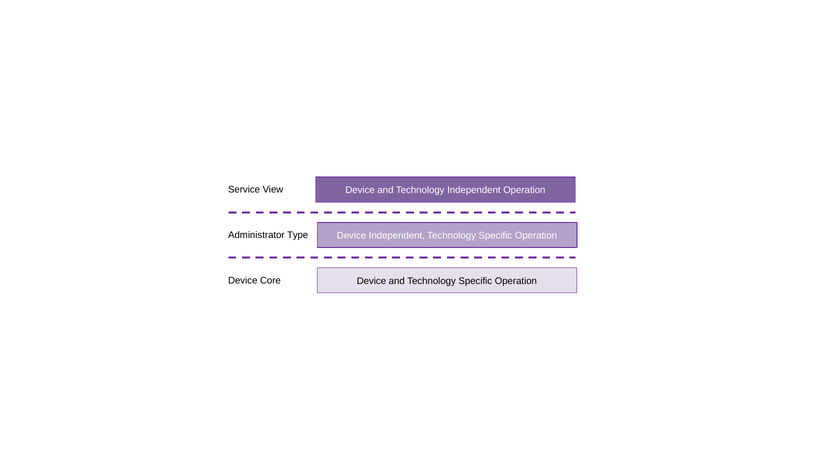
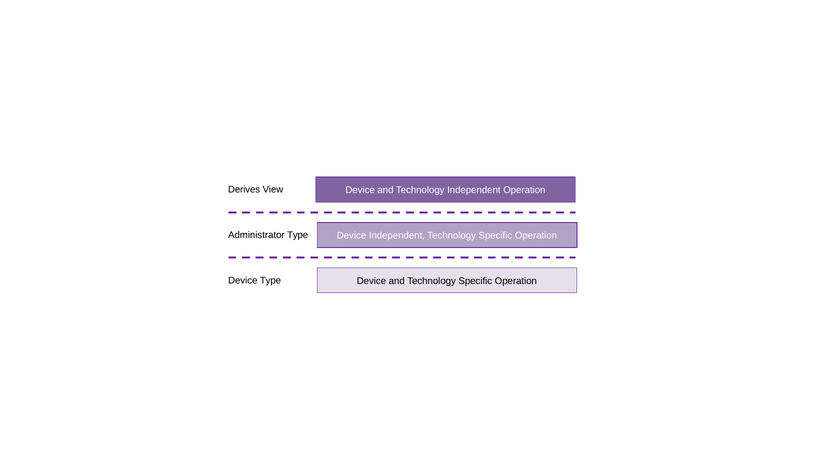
Service: Service -> Derives (244, 190)
Device Core: Core -> Type (270, 281)
